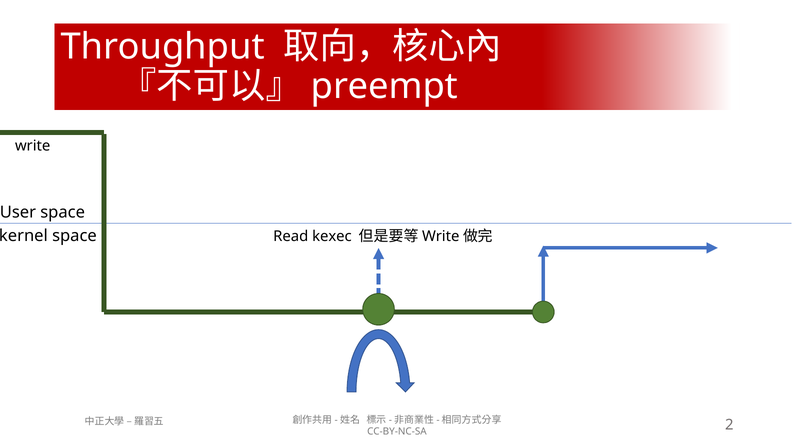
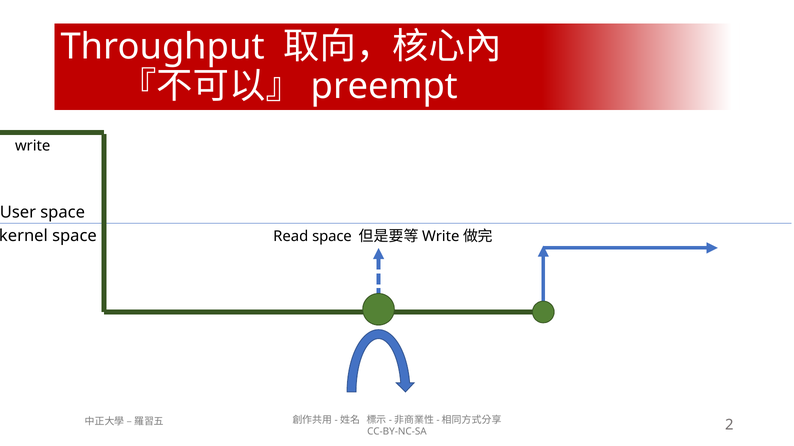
Read kexec: kexec -> space (332, 237)
